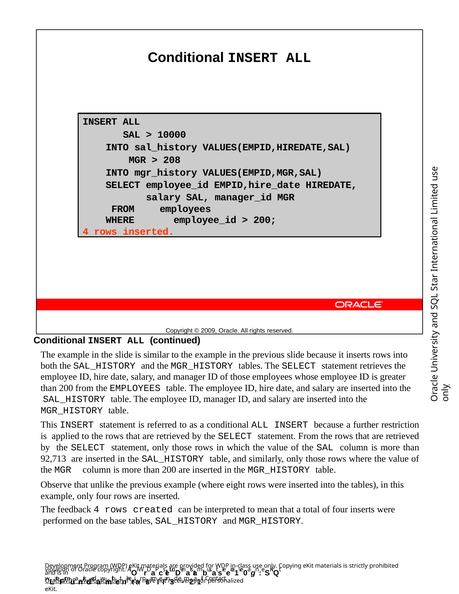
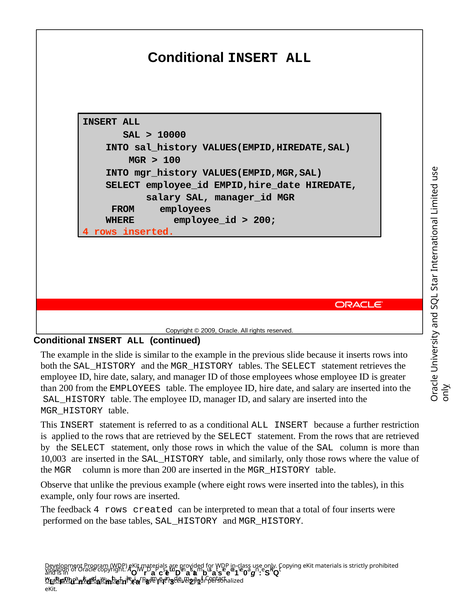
208: 208 -> 100 (172, 160)
92,713: 92,713 -> 10,003 (53, 459)
